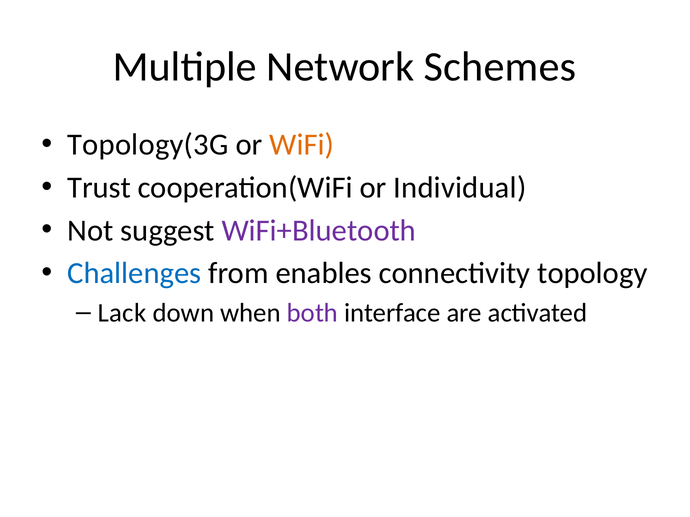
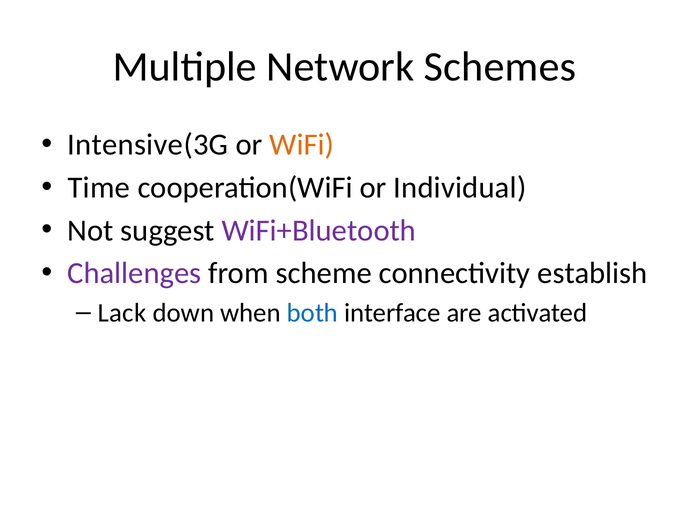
Topology(3G: Topology(3G -> Intensive(3G (148, 145)
Trust: Trust -> Time (99, 188)
Challenges colour: blue -> purple (134, 274)
enables: enables -> scheme (324, 274)
topology: topology -> establish (592, 274)
both colour: purple -> blue (312, 313)
